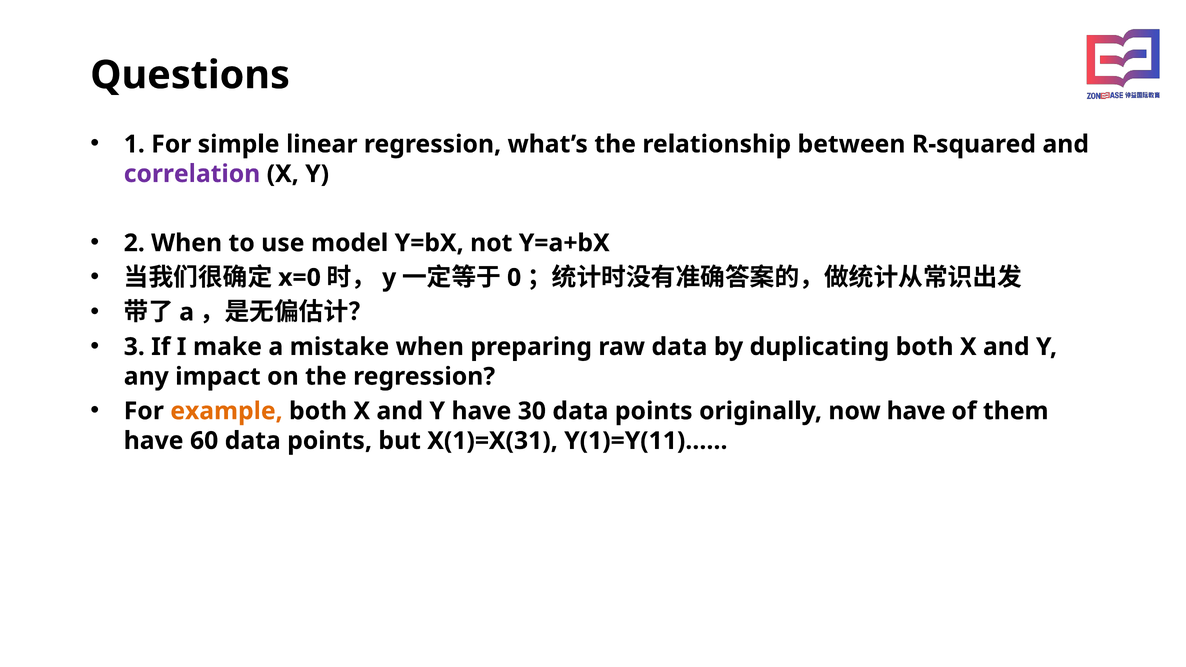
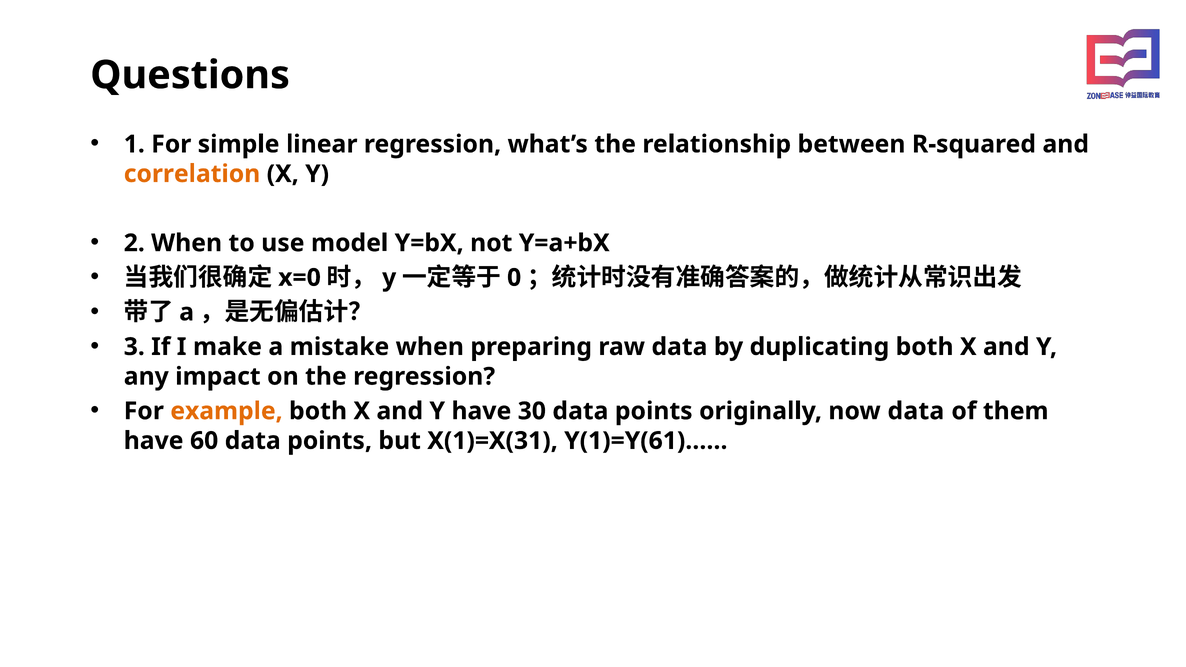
correlation colour: purple -> orange (192, 174)
now have: have -> data (916, 411)
Y(1)=Y(11)……: Y(1)=Y(11)…… -> Y(1)=Y(61)…… (646, 441)
